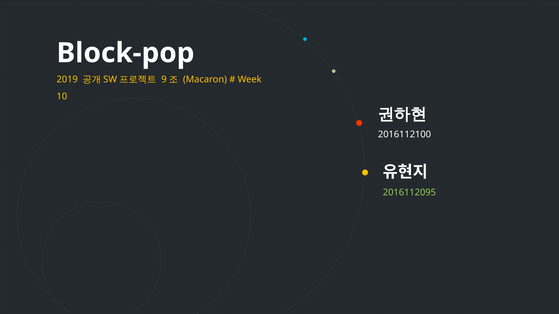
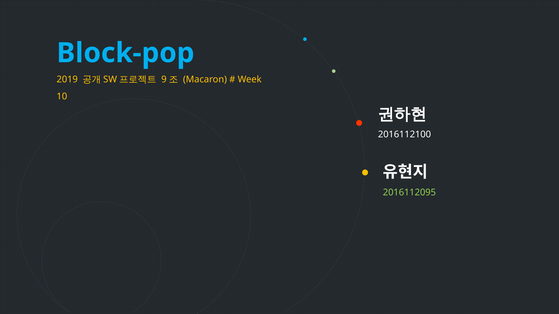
Block-pop colour: white -> light blue (125, 53)
